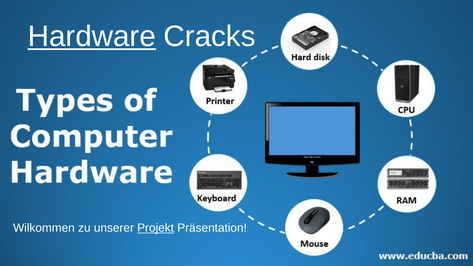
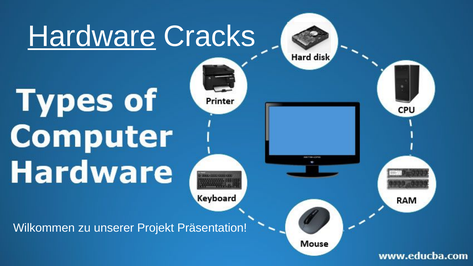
Projekt underline: present -> none (156, 228)
